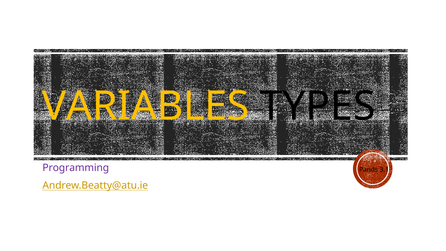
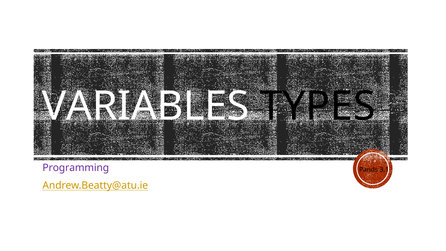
VARIABLES colour: yellow -> white (146, 106)
